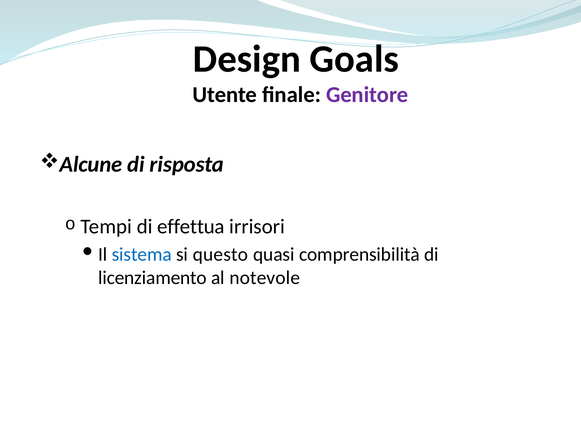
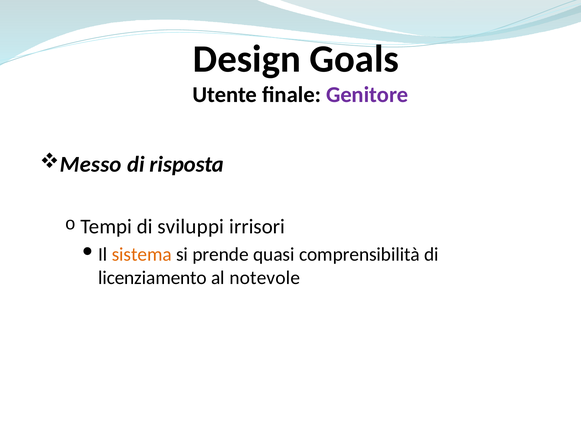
Alcune: Alcune -> Messo (91, 164)
effettua: effettua -> sviluppi (191, 226)
sistema colour: blue -> orange (142, 254)
questo: questo -> prende (221, 254)
